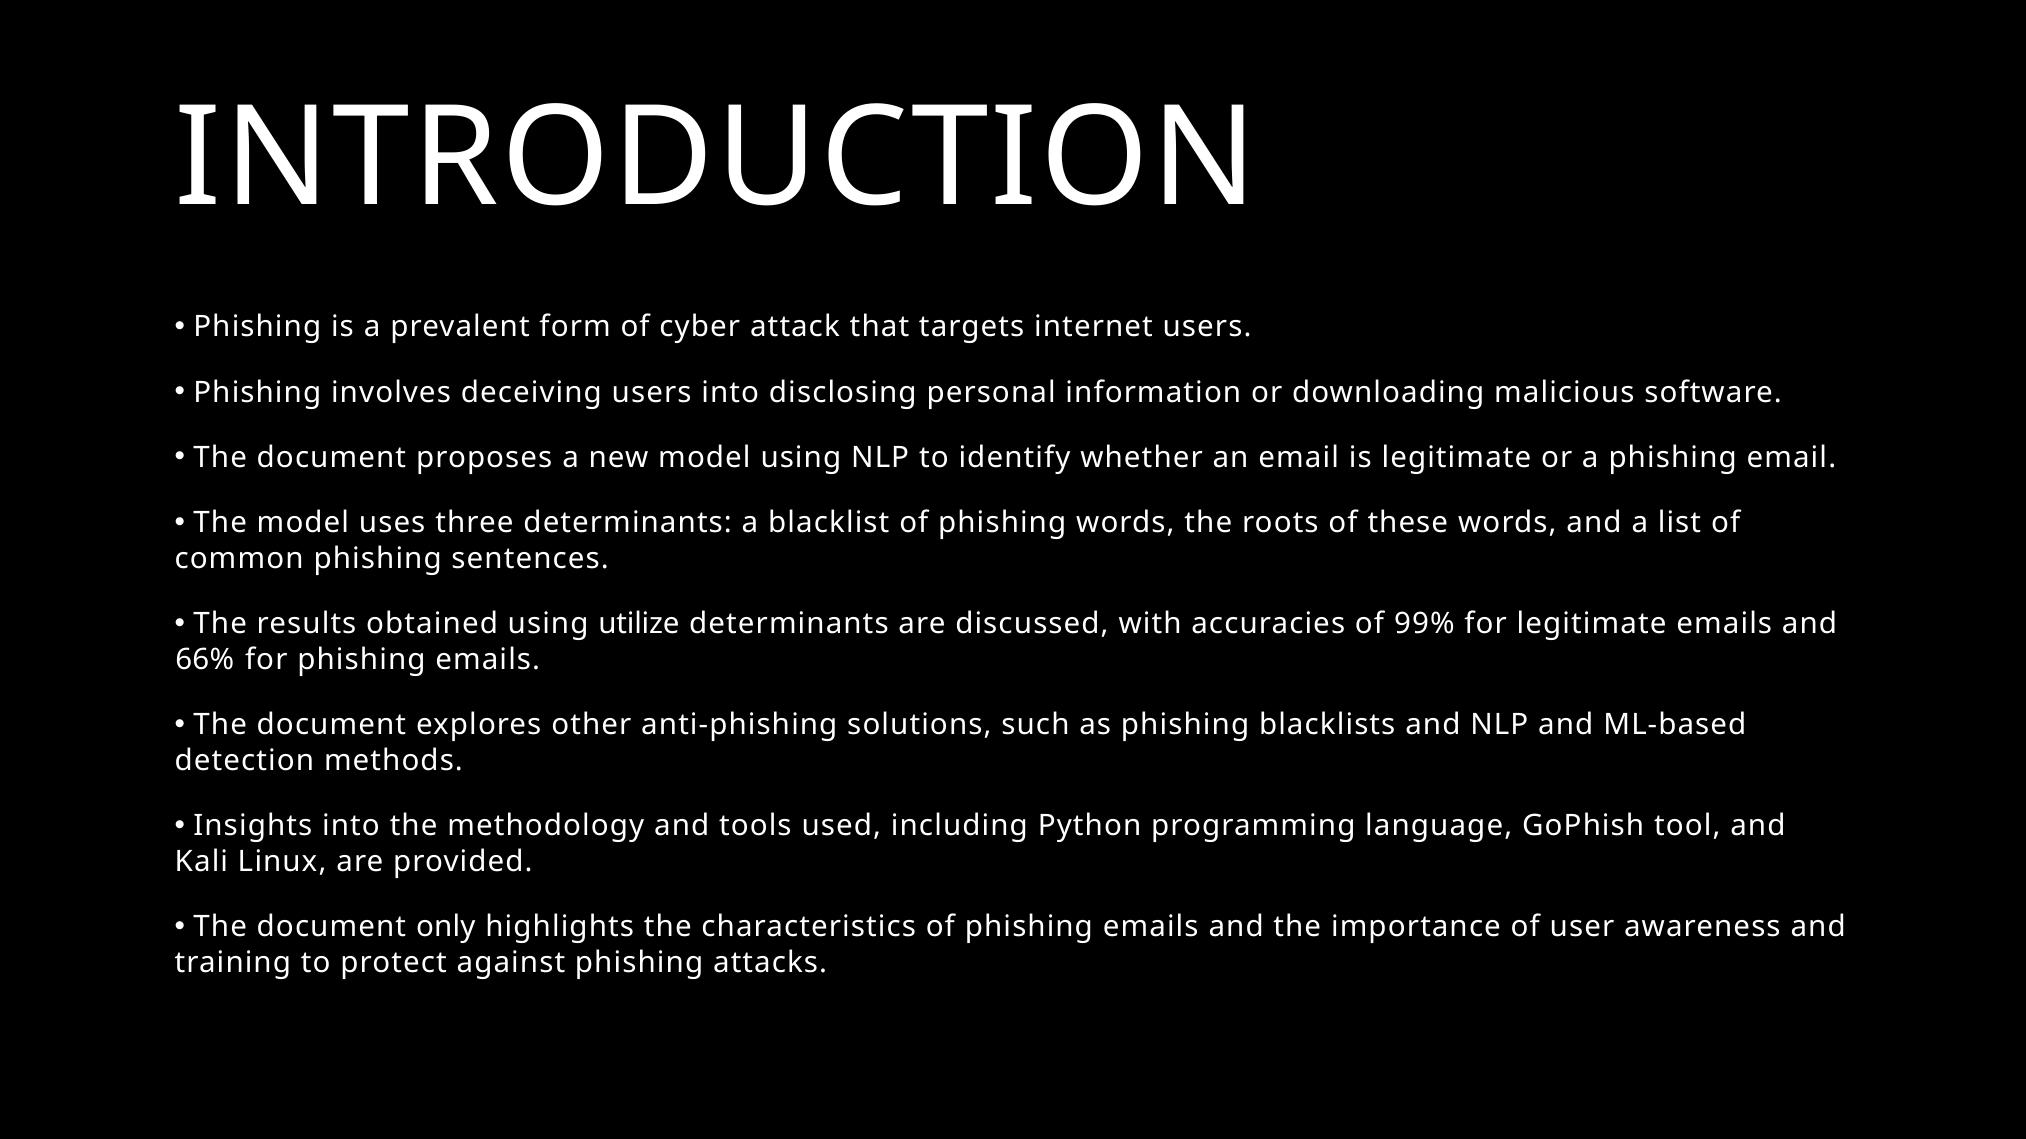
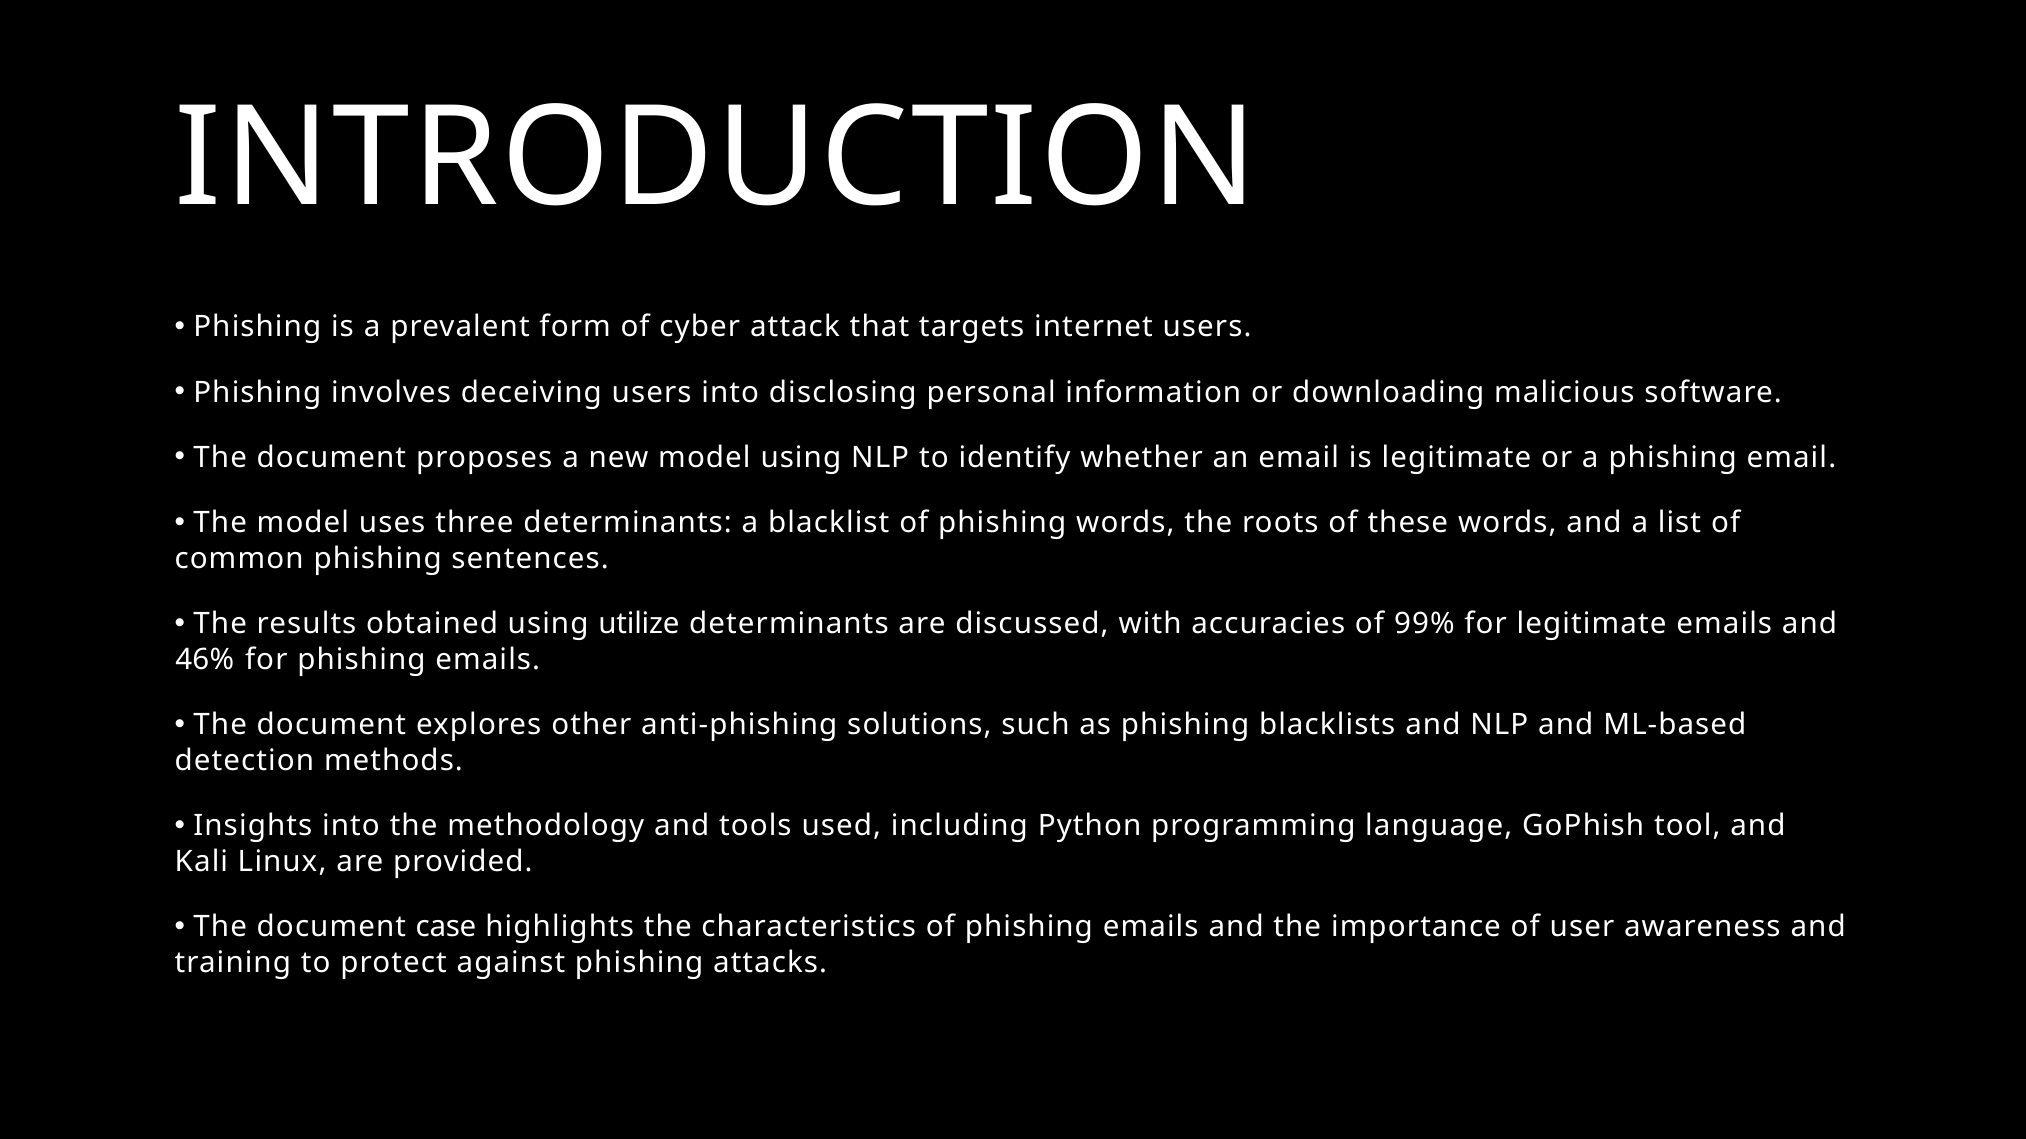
66%: 66% -> 46% (205, 660)
only: only -> case (446, 928)
